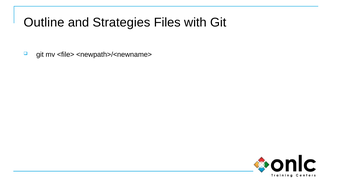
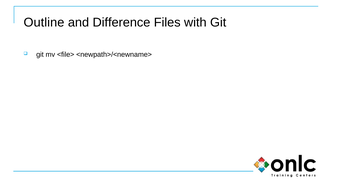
Strategies: Strategies -> Difference (121, 22)
